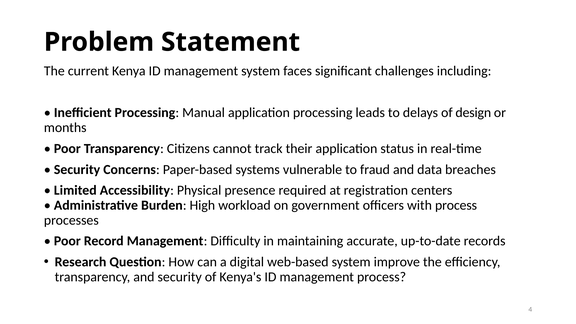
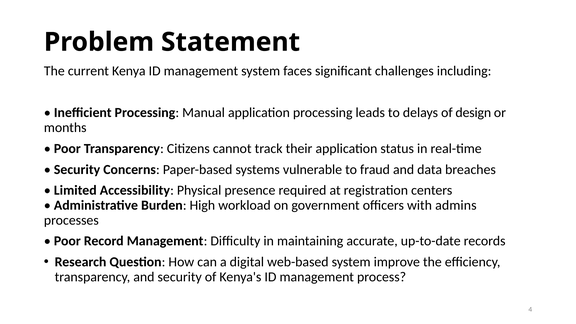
with process: process -> admins (456, 205)
